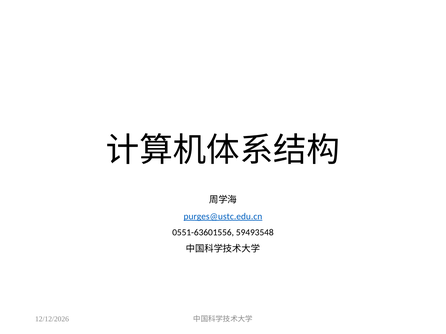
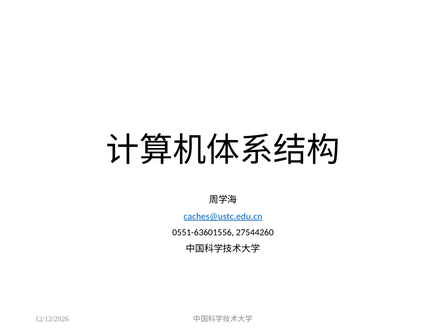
purges@ustc.edu.cn: purges@ustc.edu.cn -> caches@ustc.edu.cn (223, 217)
59493548: 59493548 -> 27544260 (255, 233)
